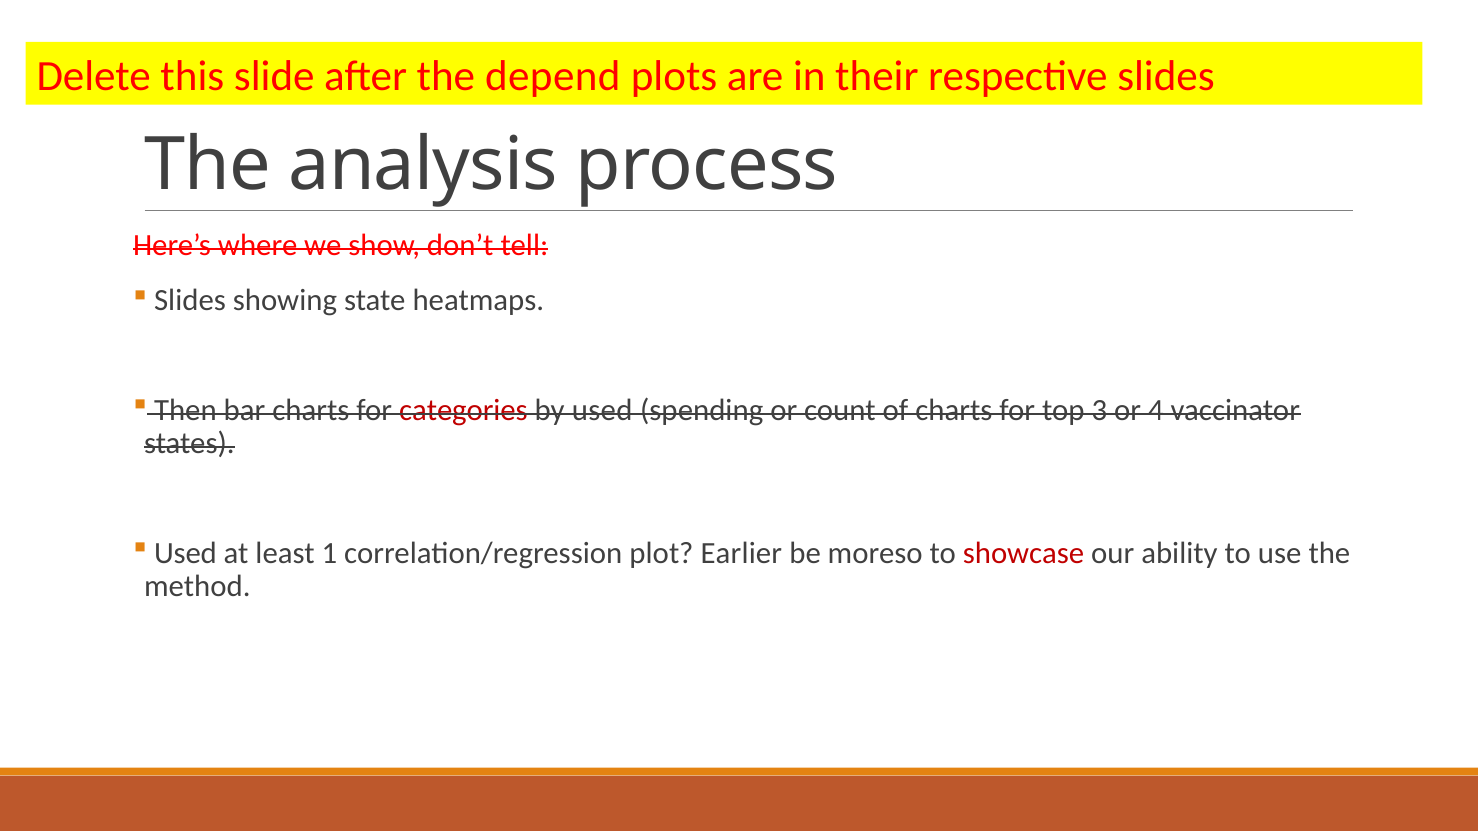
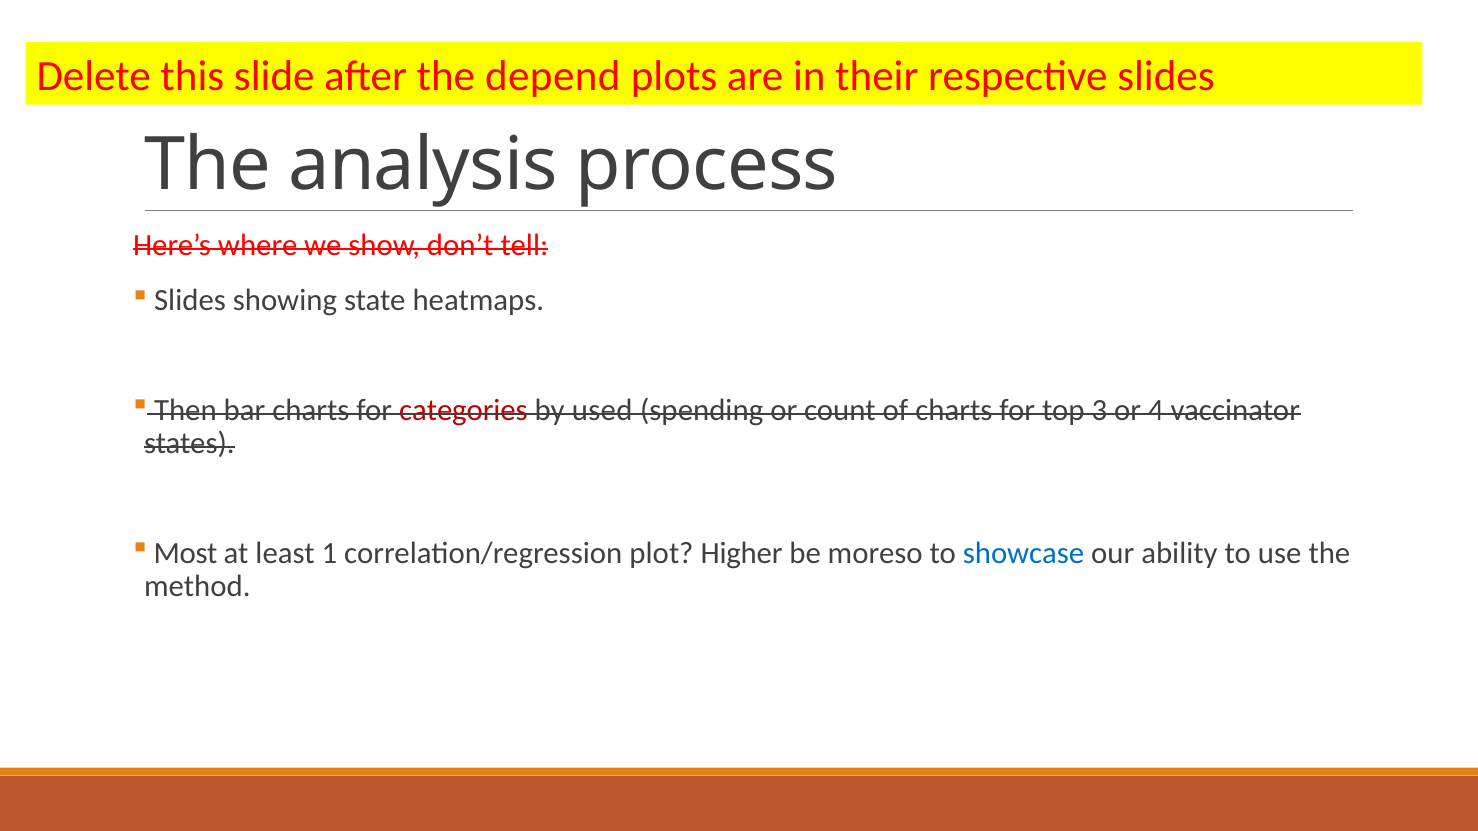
Used: Used -> Most (186, 553)
Earlier: Earlier -> Higher (742, 553)
showcase colour: red -> blue (1024, 553)
